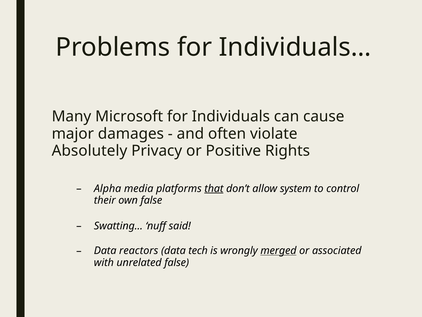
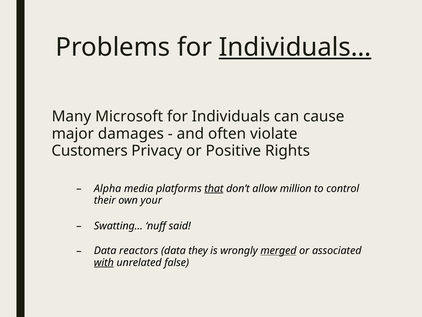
Individuals… underline: none -> present (295, 47)
Absolutely: Absolutely -> Customers (90, 151)
system: system -> million (296, 188)
own false: false -> your (151, 200)
tech: tech -> they (198, 250)
with underline: none -> present (104, 262)
